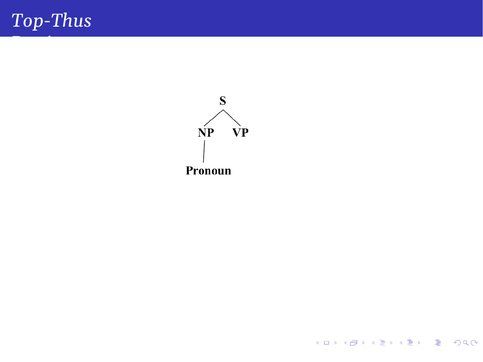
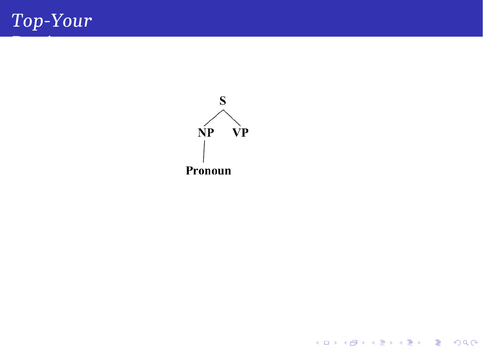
Top-Thus: Top-Thus -> Top-Your (52, 21)
